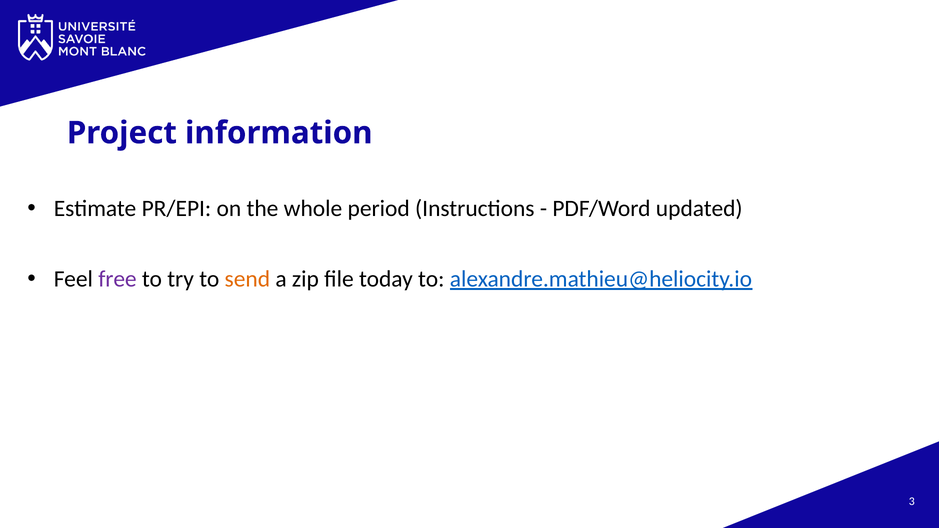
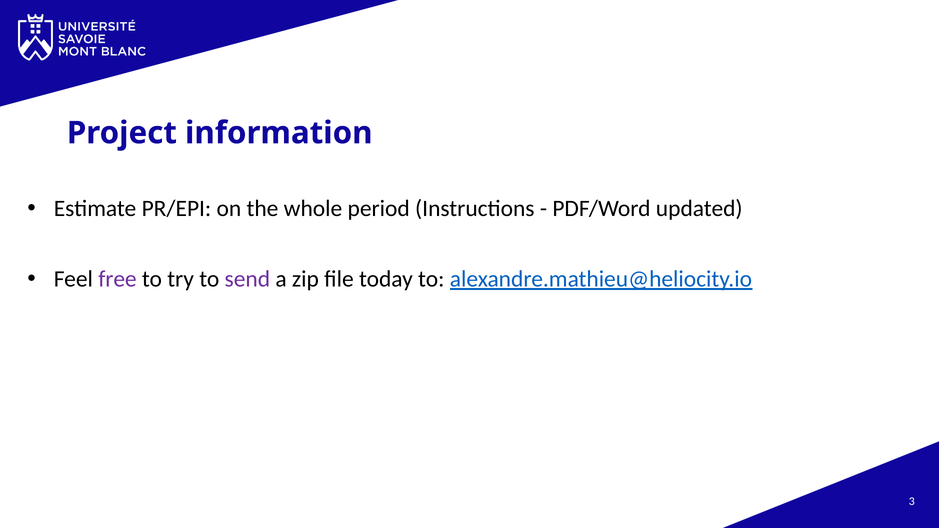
send colour: orange -> purple (247, 279)
